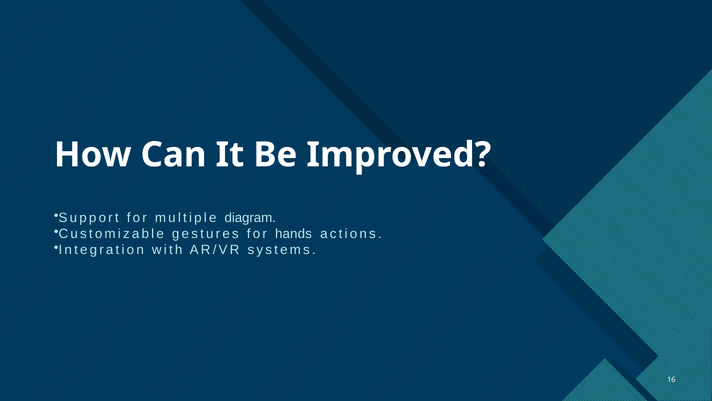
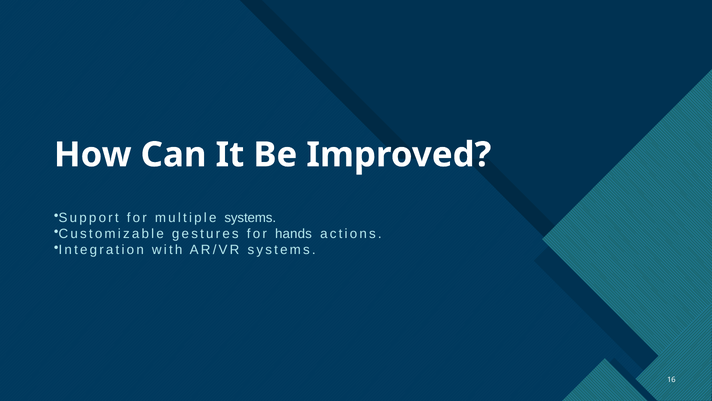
multiple diagram: diagram -> systems (250, 218)
